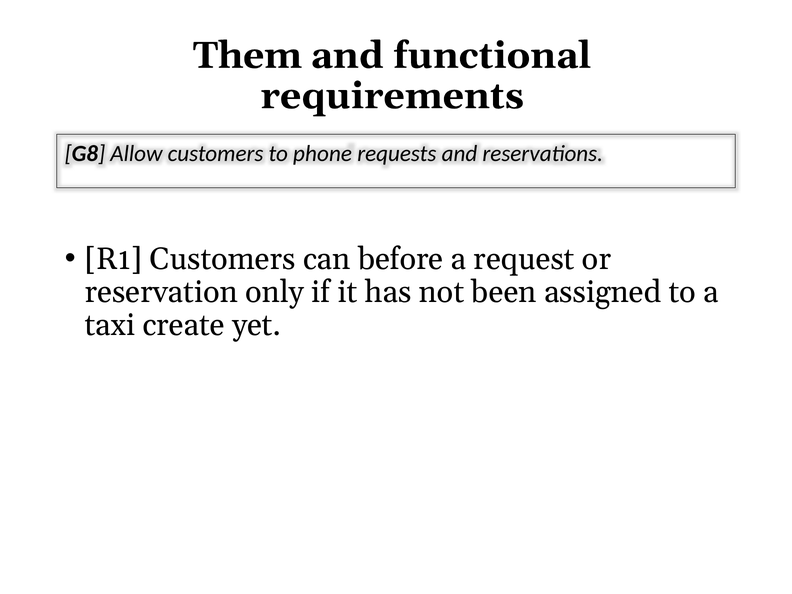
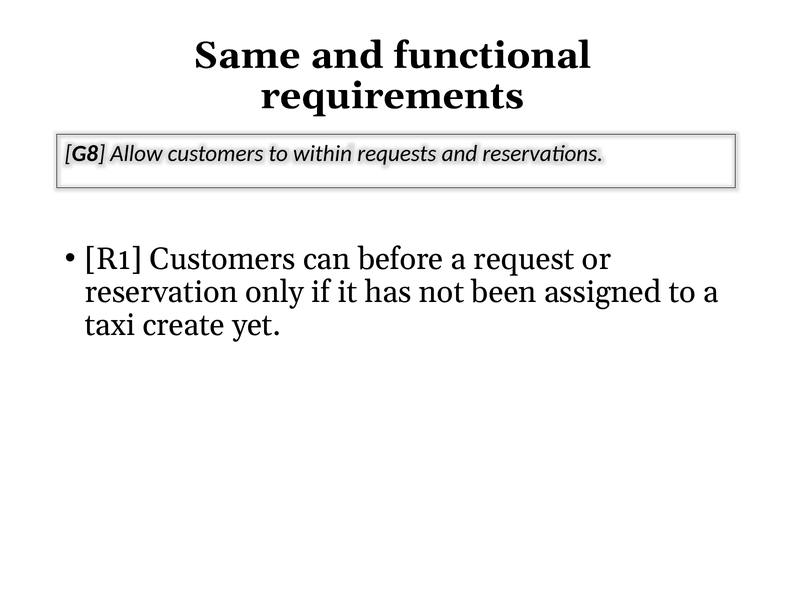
Them: Them -> Same (247, 56)
phone: phone -> within (323, 154)
